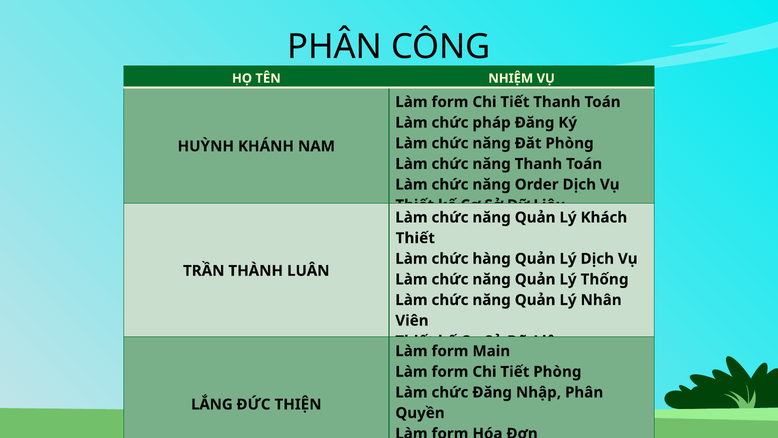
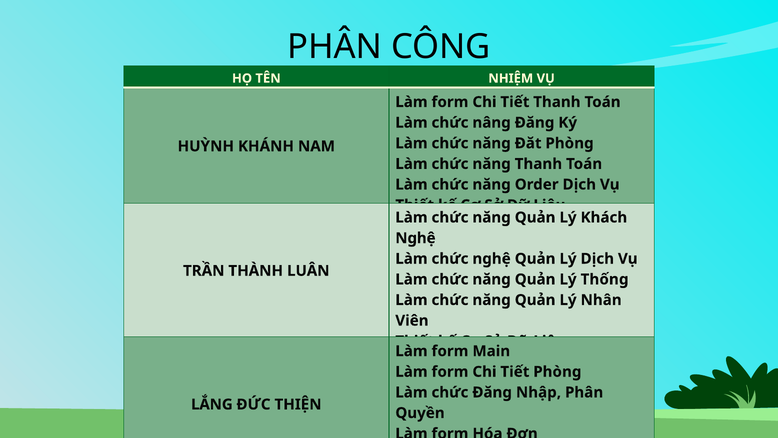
pháp: pháp -> nâng (492, 123)
Thiết: Thiết -> Nghệ (415, 238)
chức hàng: hàng -> nghệ (492, 259)
